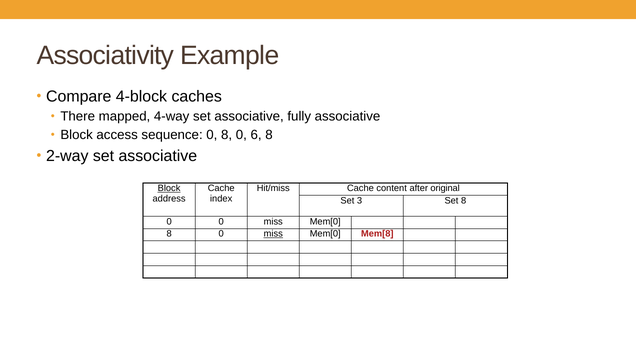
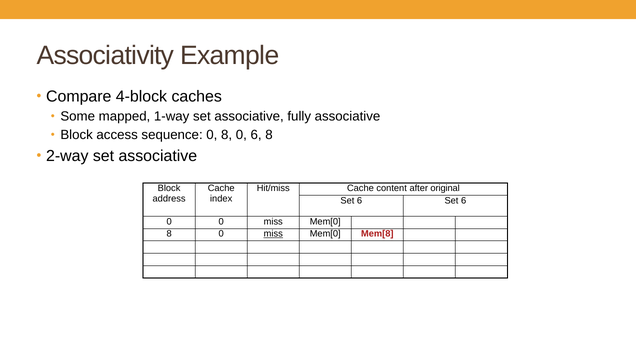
There: There -> Some (78, 116)
4-way: 4-way -> 1-way (172, 116)
Block underline: present -> none (169, 188)
3: 3 -> 6 (360, 201)
8: 8 -> 6 (464, 201)
